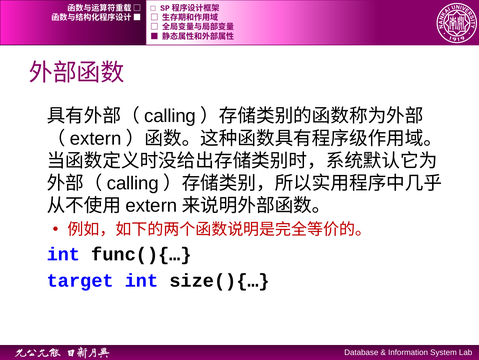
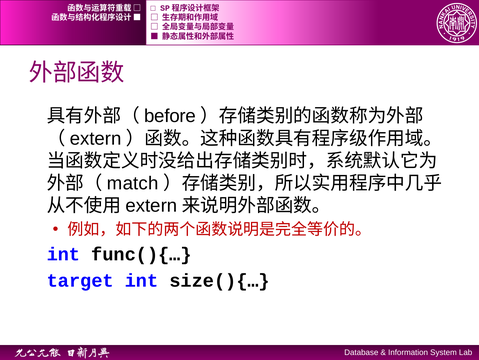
calling: calling -> before (170, 116)
calling: calling -> match (133, 183)
